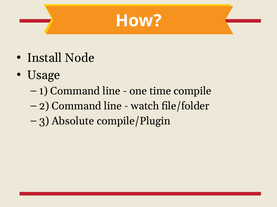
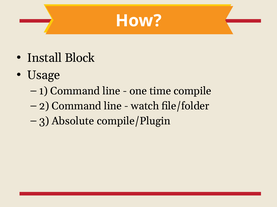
Node: Node -> Block (80, 58)
